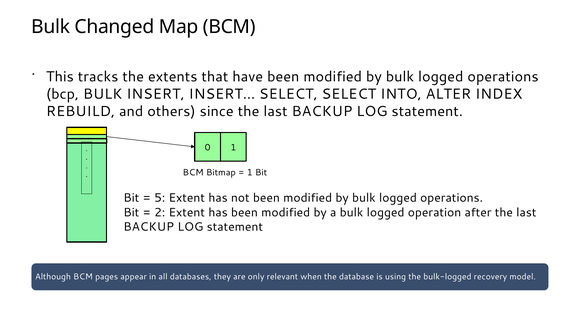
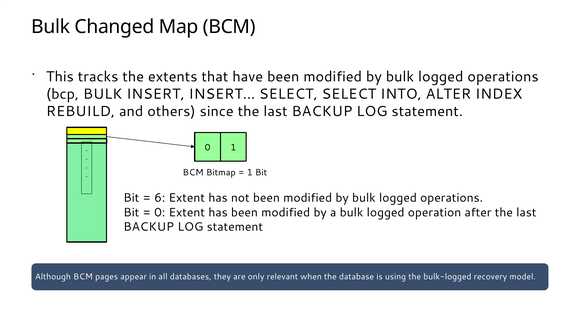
5: 5 -> 6 (160, 198)
2: 2 -> 0 (160, 213)
